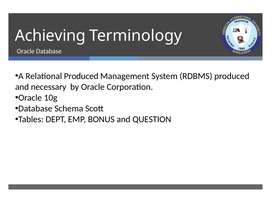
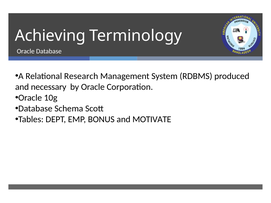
Relational Produced: Produced -> Research (81, 76)
QUESTION: QUESTION -> MOTIVATE (152, 120)
